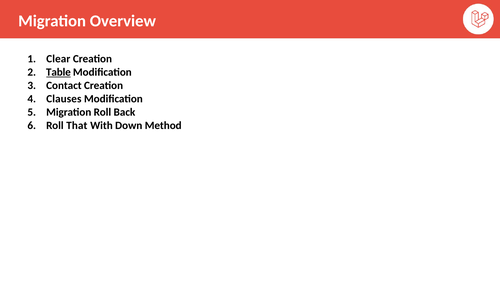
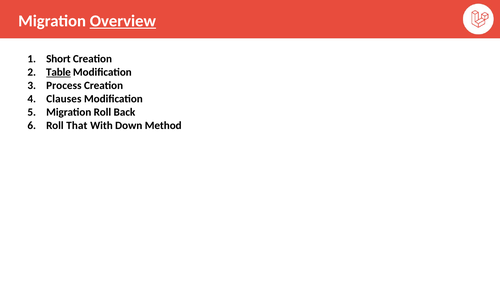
Overview underline: none -> present (123, 21)
Clear: Clear -> Short (58, 59)
Contact: Contact -> Process (64, 85)
